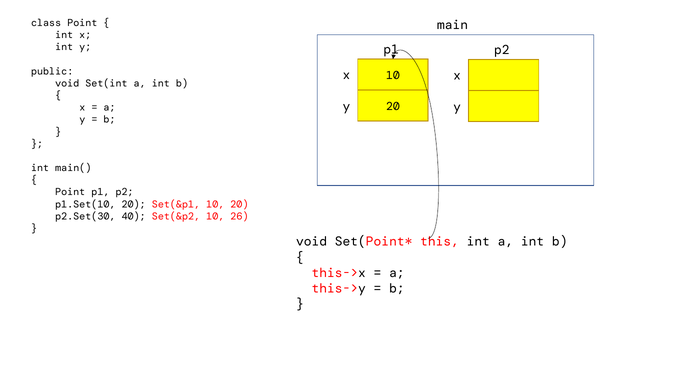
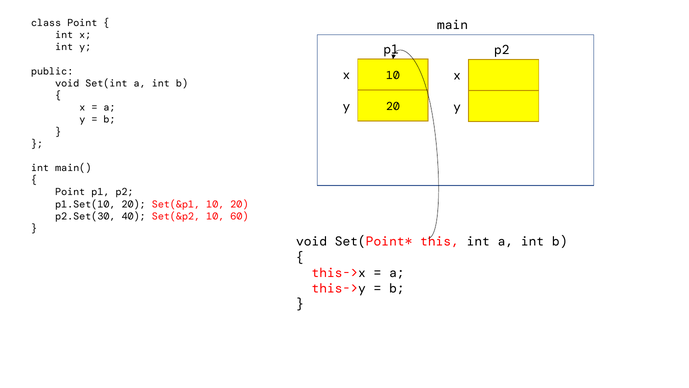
26: 26 -> 60 (239, 216)
